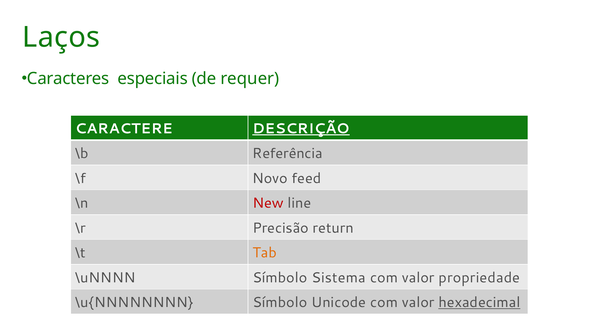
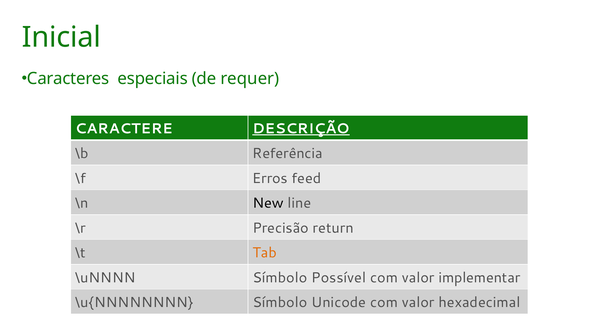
Laços: Laços -> Inicial (61, 37)
Novo: Novo -> Erros (270, 178)
New colour: red -> black (268, 203)
Sistema: Sistema -> Possível (339, 277)
propriedade: propriedade -> implementar (479, 277)
hexadecimal underline: present -> none (479, 302)
